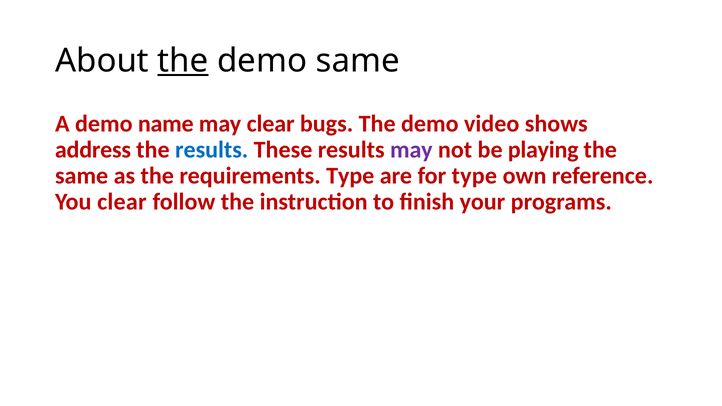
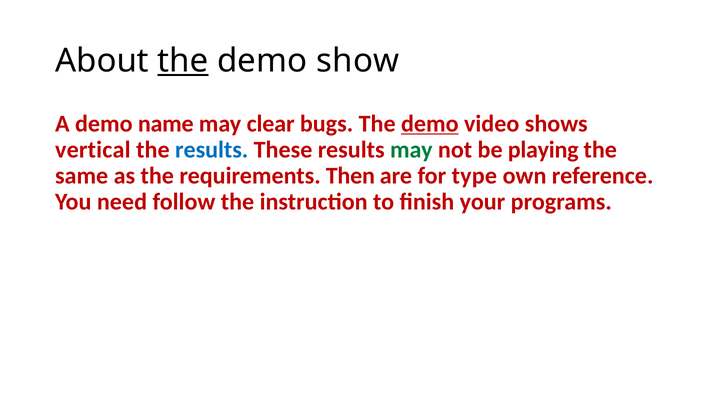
demo same: same -> show (358, 61)
demo underline: none -> present (430, 124)
address: address -> vertical (93, 150)
may colour: purple -> green (411, 150)
requirements Type: Type -> Then (350, 176)
You clear: clear -> need (122, 202)
